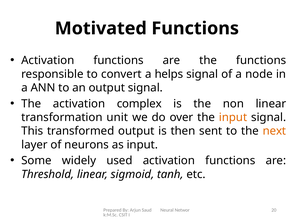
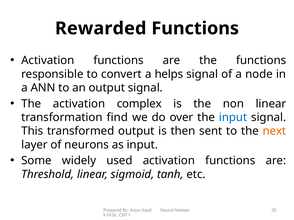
Motivated: Motivated -> Rewarded (101, 28)
unit: unit -> find (117, 118)
input colour: orange -> blue (233, 118)
